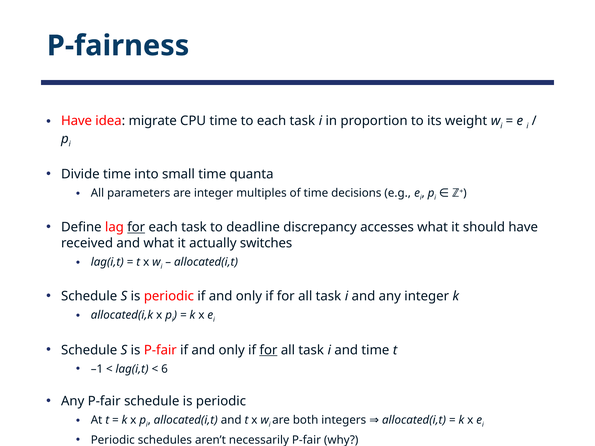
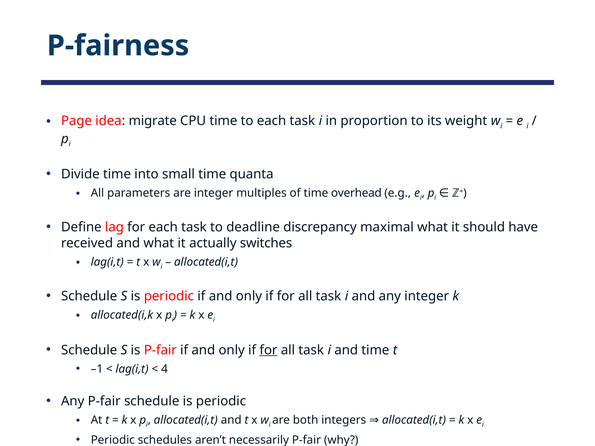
Have: Have -> Page (76, 121)
decisions: decisions -> overhead (356, 193)
for underline: present -> none (136, 227)
accesses: accesses -> maximal (387, 227)
6: 6 -> 4 (165, 369)
